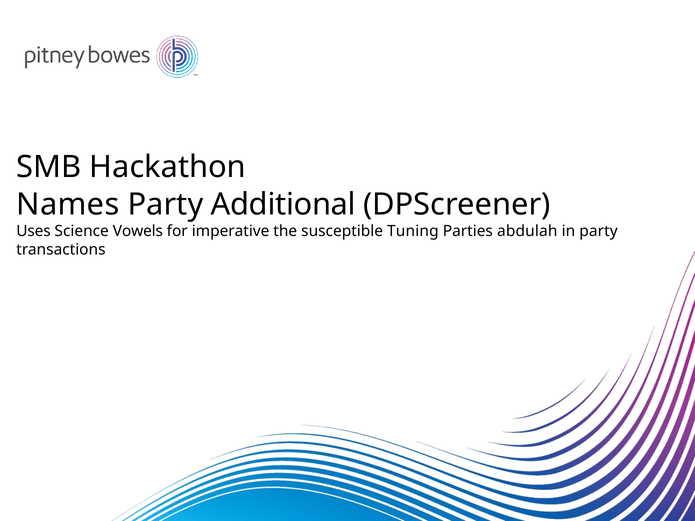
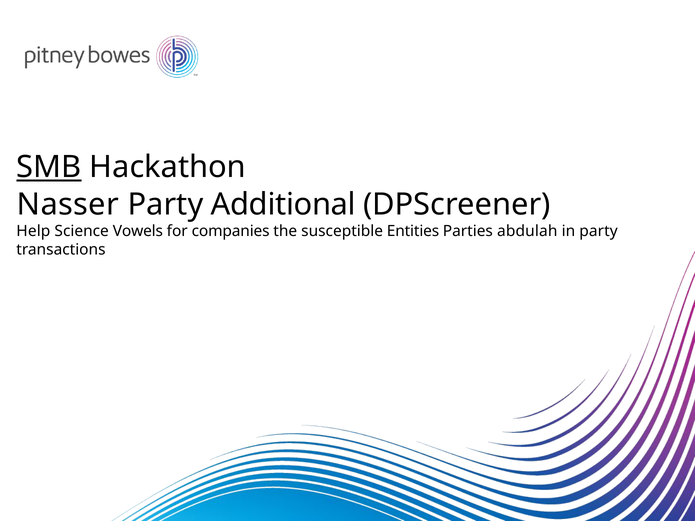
SMB underline: none -> present (49, 167)
Names: Names -> Nasser (68, 204)
Uses: Uses -> Help (33, 231)
imperative: imperative -> companies (231, 231)
Tuning: Tuning -> Entities (413, 231)
